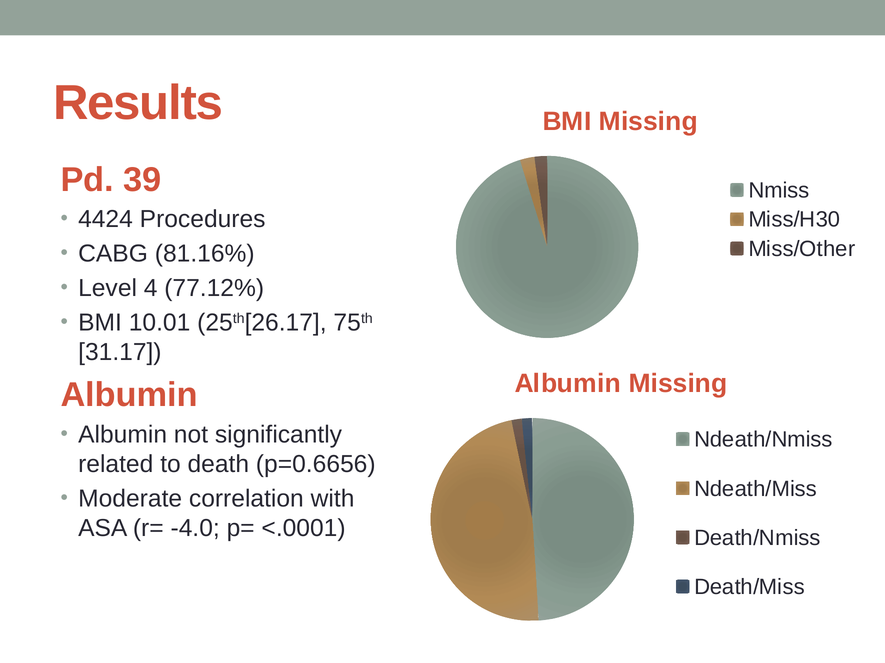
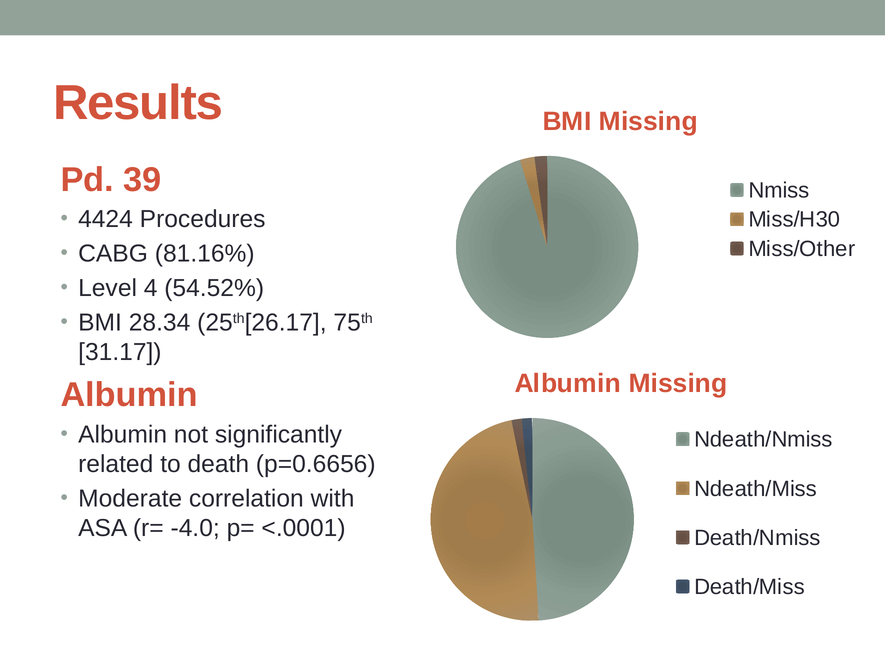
77.12%: 77.12% -> 54.52% (214, 289)
10.01: 10.01 -> 28.34 (160, 323)
